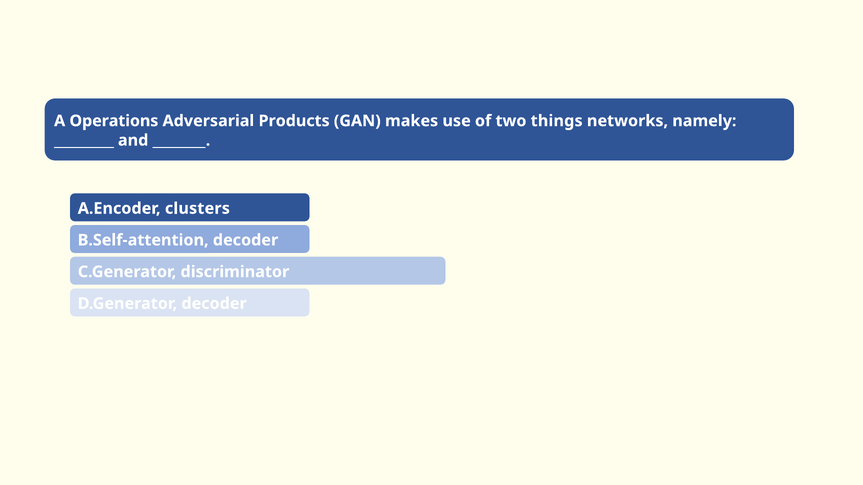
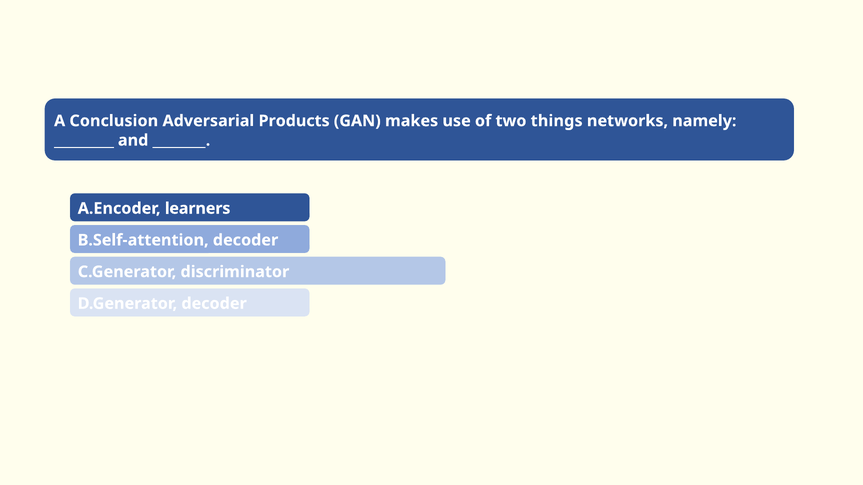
Operations: Operations -> Conclusion (114, 121)
clusters: clusters -> learners (198, 209)
